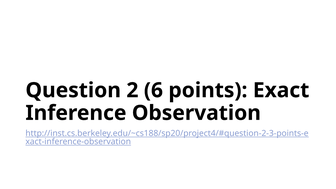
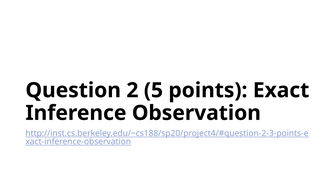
6: 6 -> 5 (153, 90)
